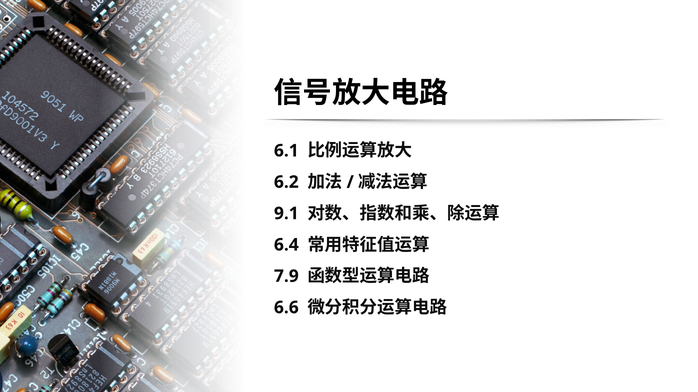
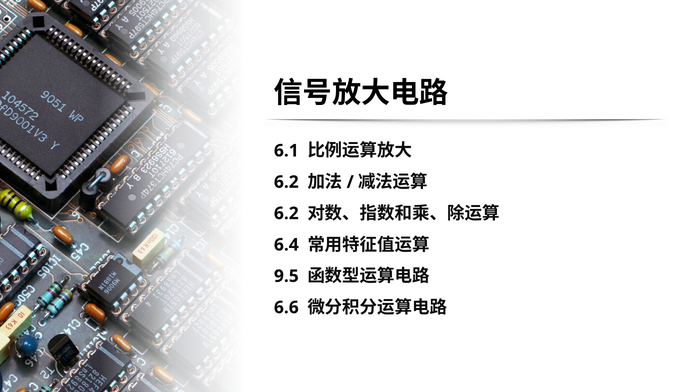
9.1: 9.1 -> 6.2 (286, 214)
7.9: 7.9 -> 9.5 (286, 277)
